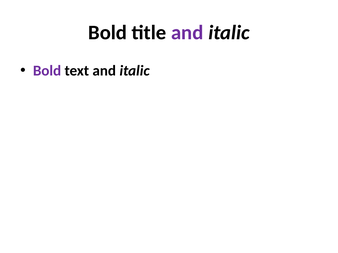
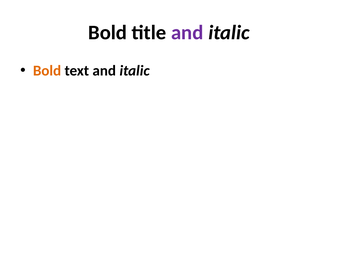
Bold colour: purple -> orange (47, 71)
